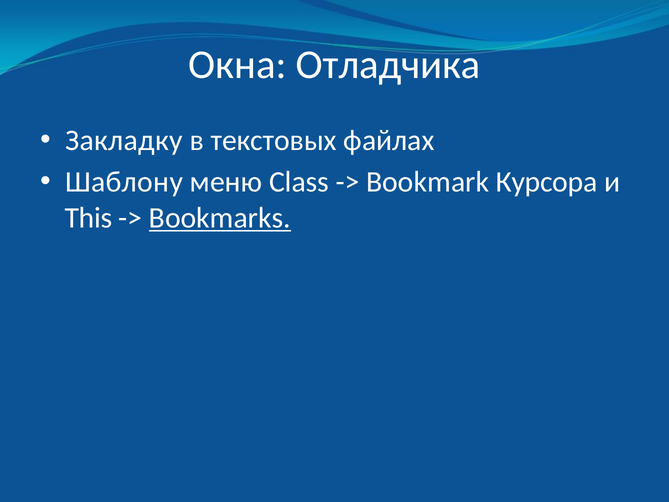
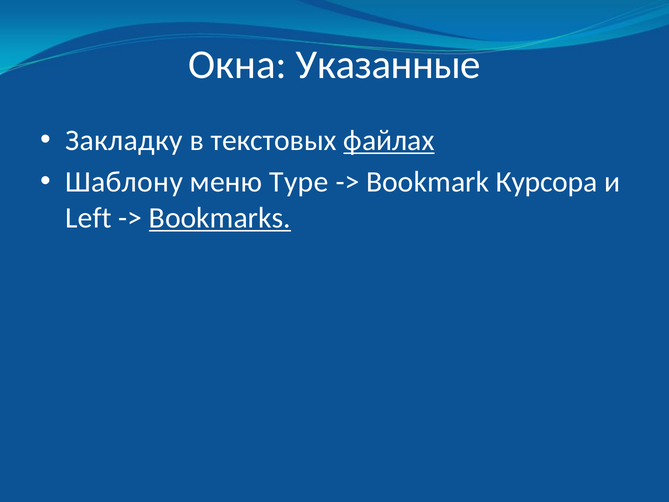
Отладчика: Отладчика -> Указанные (388, 65)
файлах underline: none -> present (389, 140)
Class: Class -> Type (299, 182)
This: This -> Left (88, 218)
